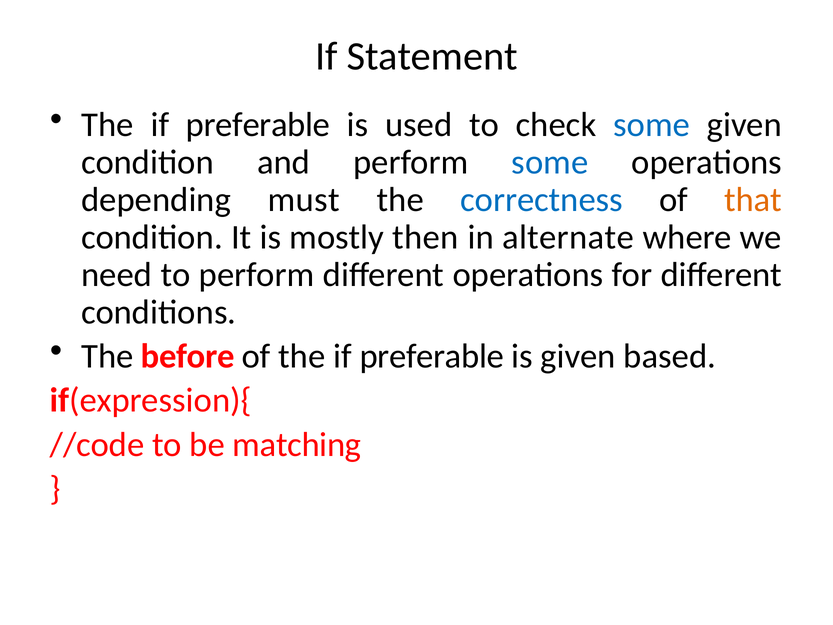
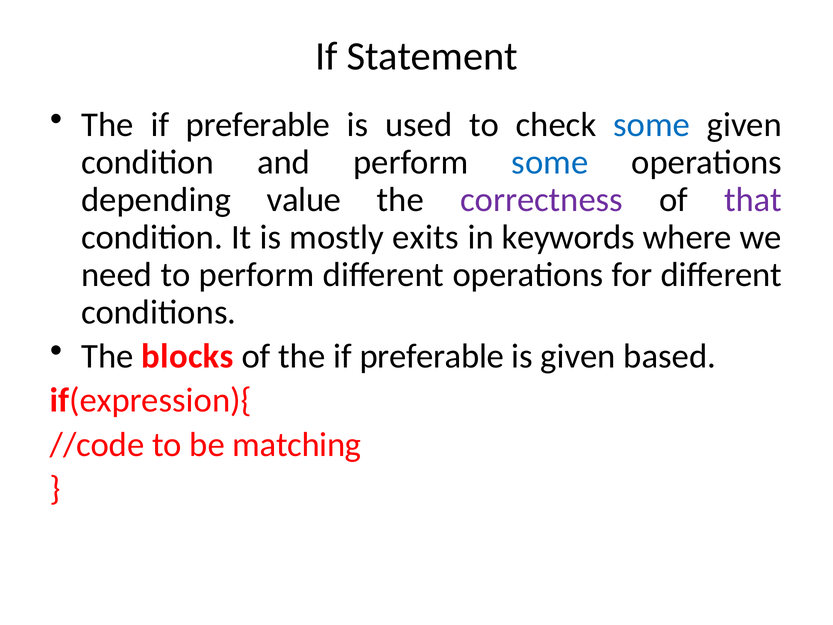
must: must -> value (304, 200)
correctness colour: blue -> purple (542, 200)
that colour: orange -> purple (753, 200)
then: then -> exits (425, 237)
alternate: alternate -> keywords (568, 237)
before: before -> blocks (188, 356)
